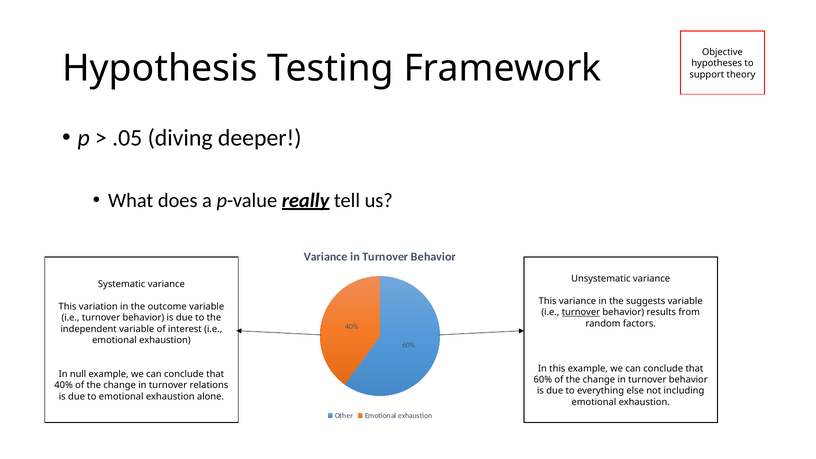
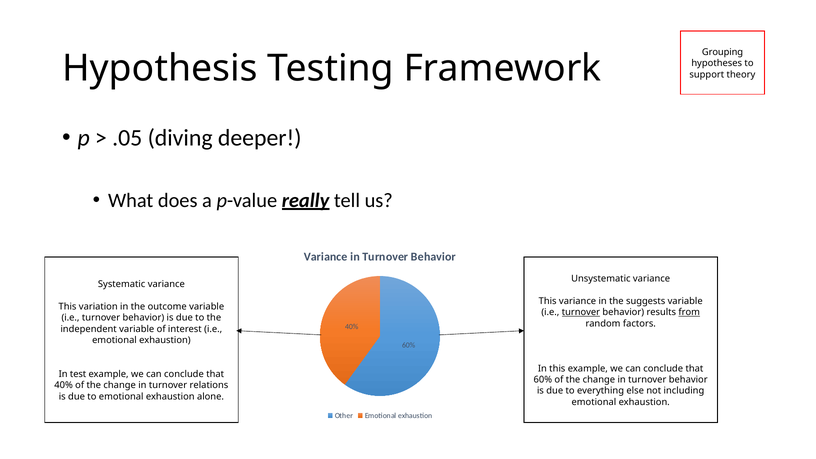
Objective: Objective -> Grouping (722, 52)
from underline: none -> present (689, 312)
null: null -> test (78, 374)
